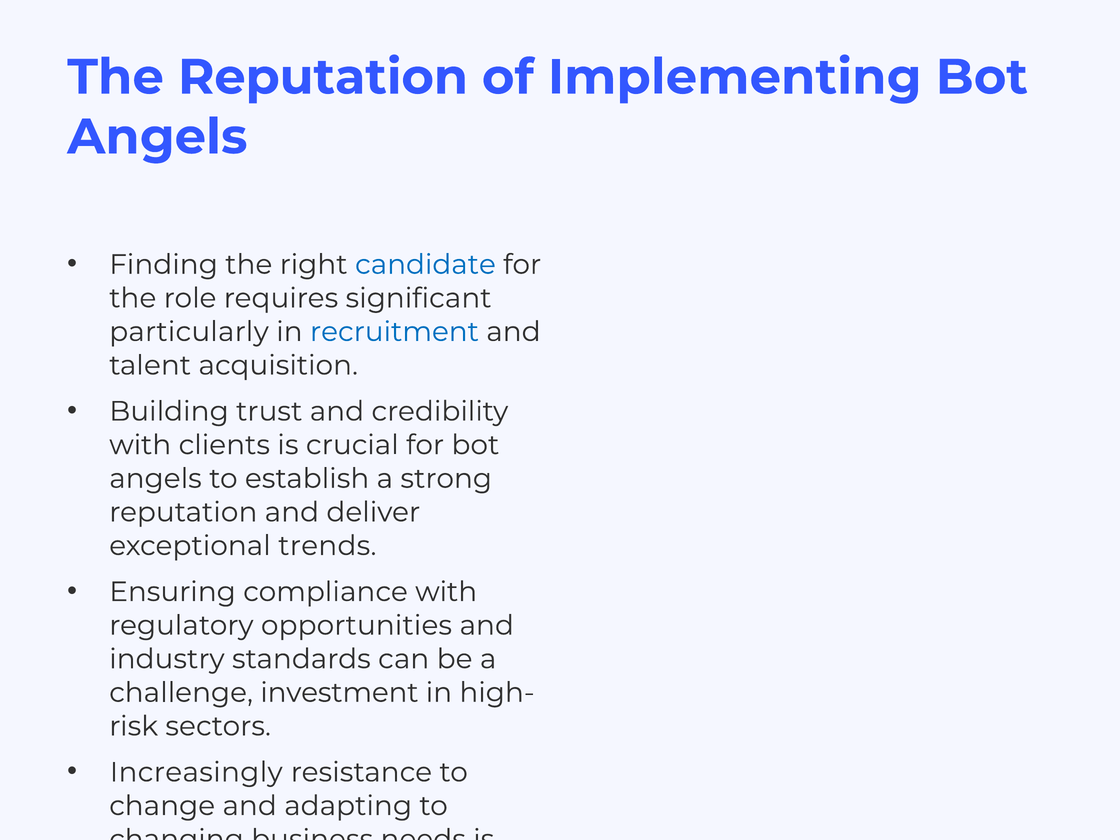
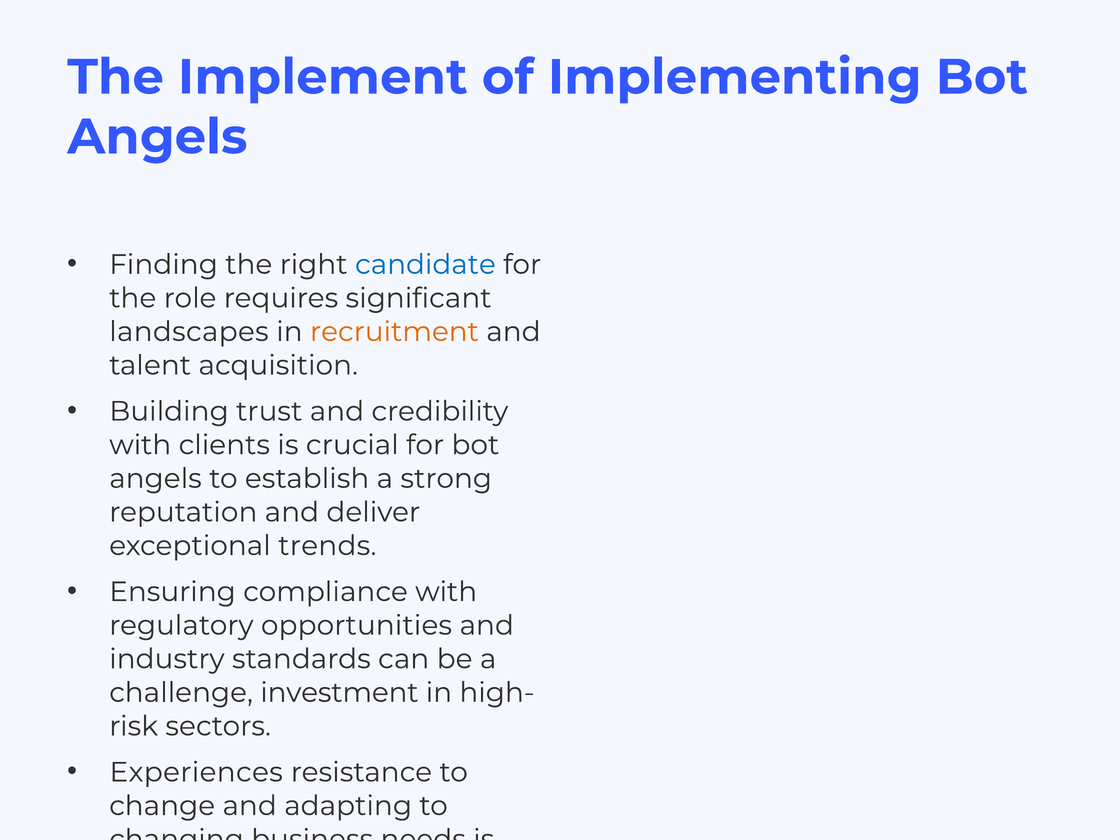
The Reputation: Reputation -> Implement (323, 77)
particularly: particularly -> landscapes (189, 332)
recruitment colour: blue -> orange (394, 332)
Increasingly: Increasingly -> Experiences (196, 772)
